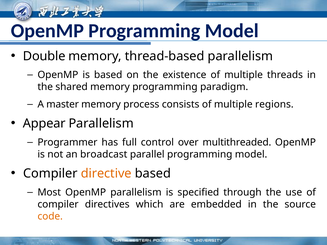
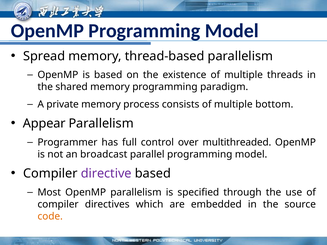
Double: Double -> Spread (44, 56)
master: master -> private (63, 104)
regions: regions -> bottom (274, 104)
directive colour: orange -> purple (106, 174)
